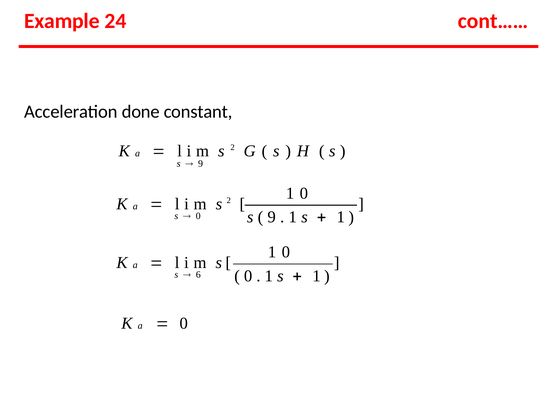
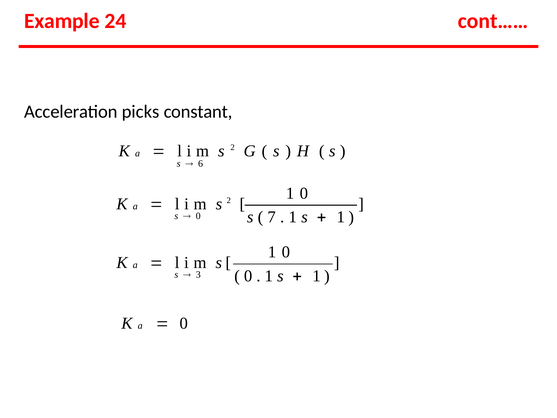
done: done -> picks (141, 111)
9: 9 -> 6 (201, 164)
9: 9 -> 7 (272, 217)
6: 6 -> 3 (198, 275)
